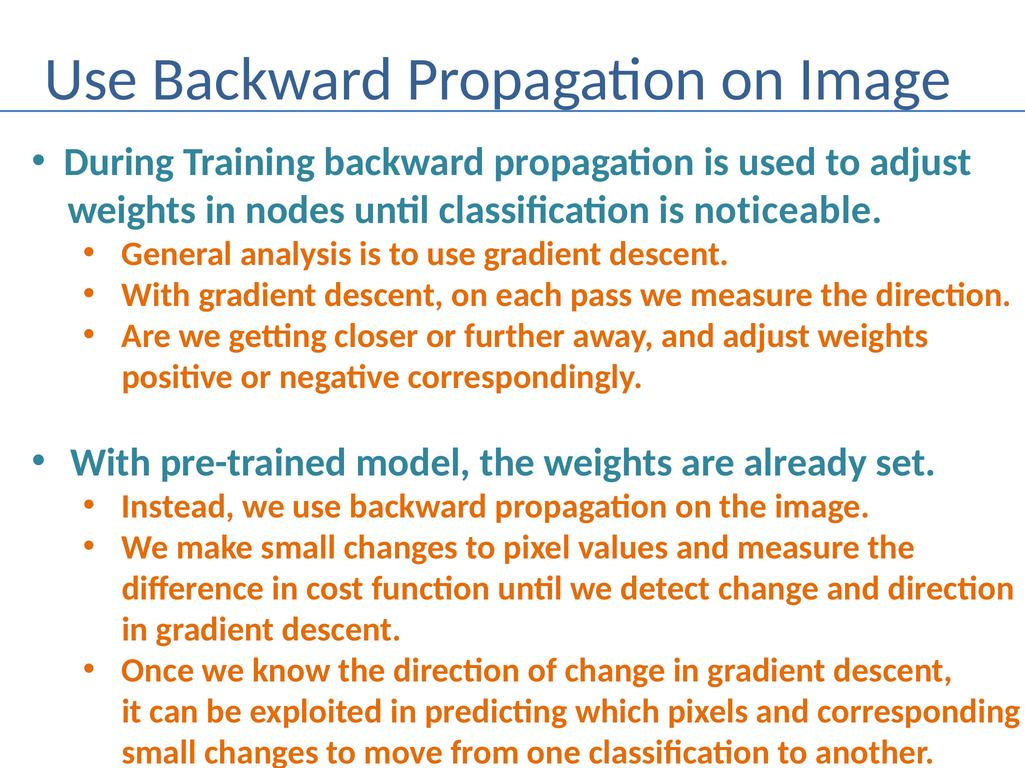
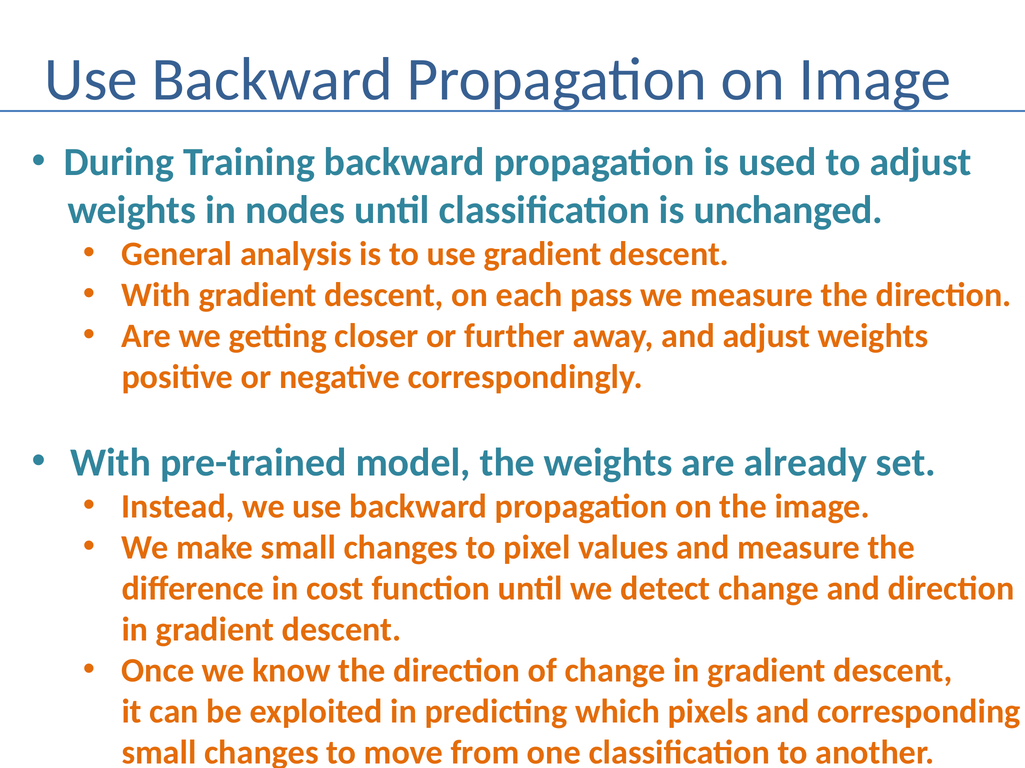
noticeable: noticeable -> unchanged (788, 210)
